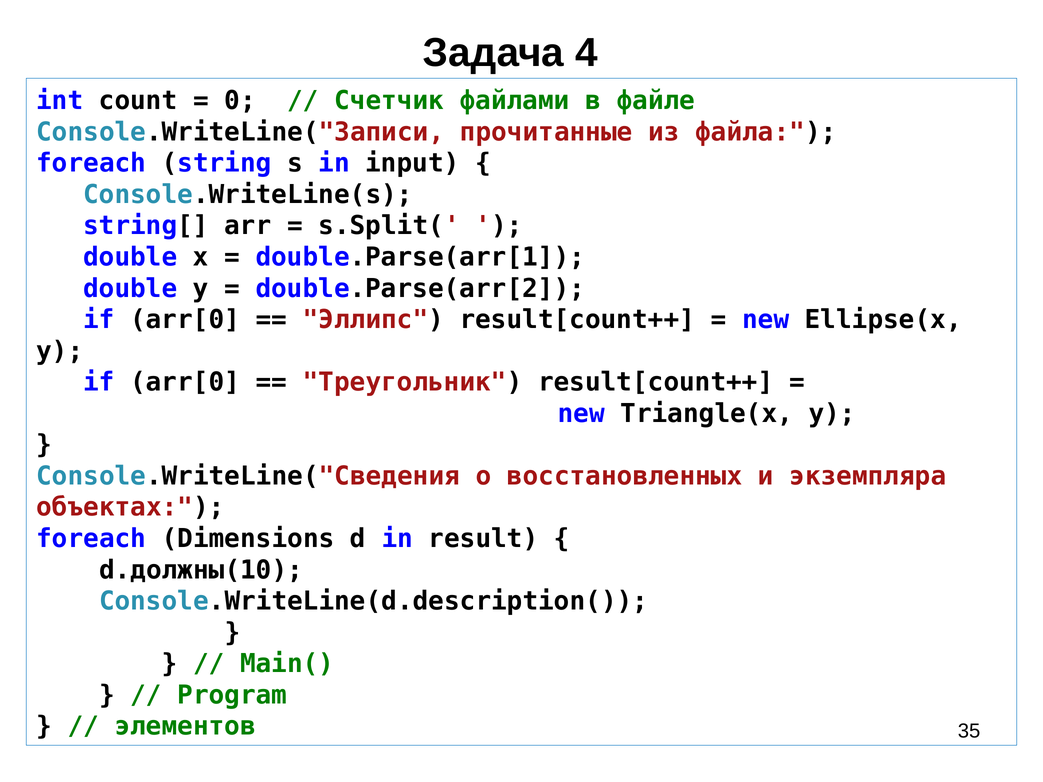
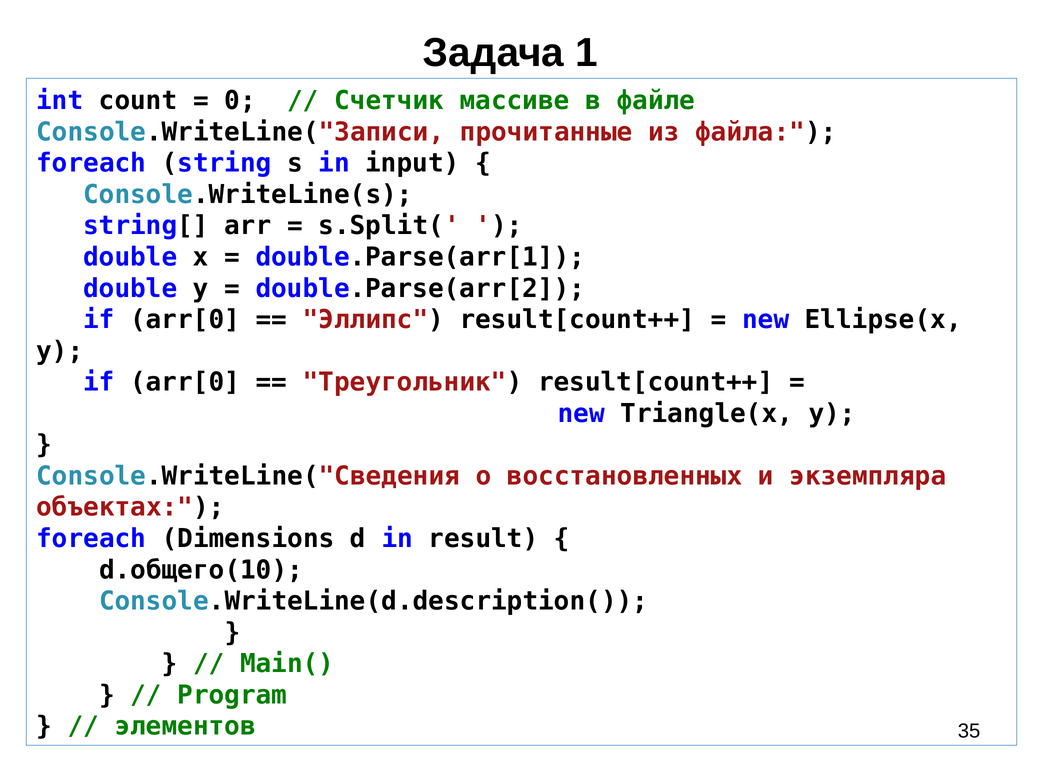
4: 4 -> 1 (586, 53)
файлами: файлами -> массиве (515, 101)
d.должны(10: d.должны(10 -> d.общего(10 (201, 570)
